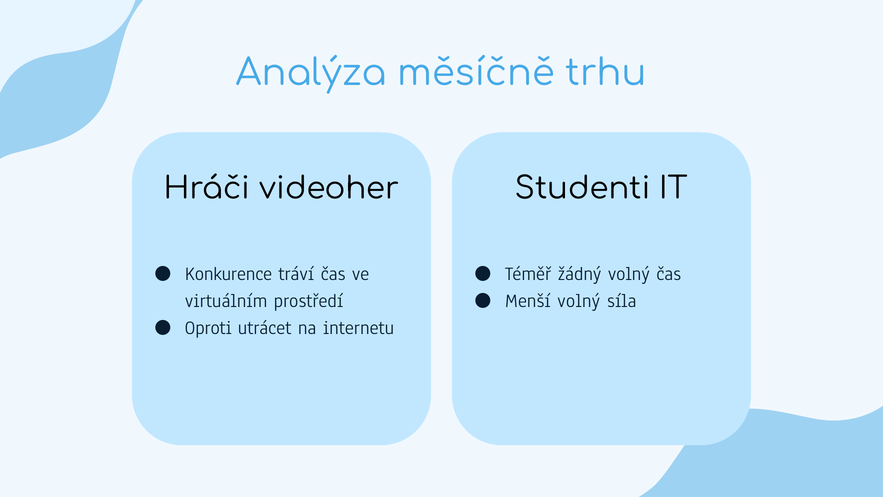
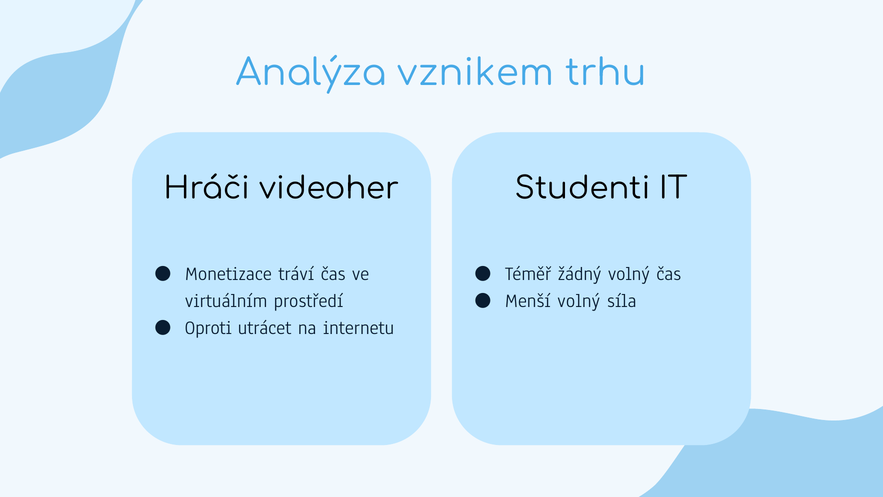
měsíčně: měsíčně -> vznikem (476, 73)
Konkurence: Konkurence -> Monetizace (228, 274)
